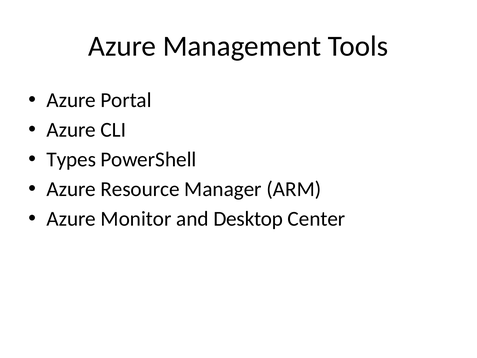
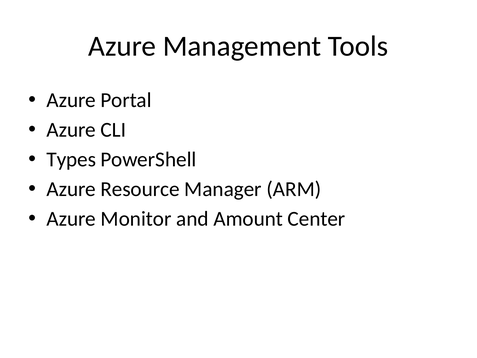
Desktop: Desktop -> Amount (248, 219)
